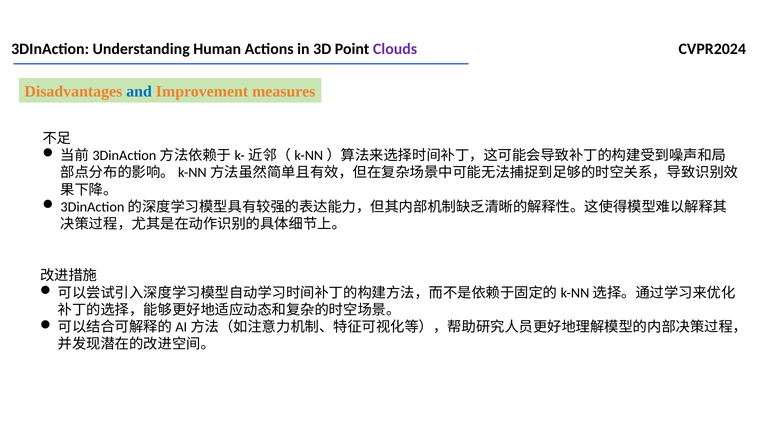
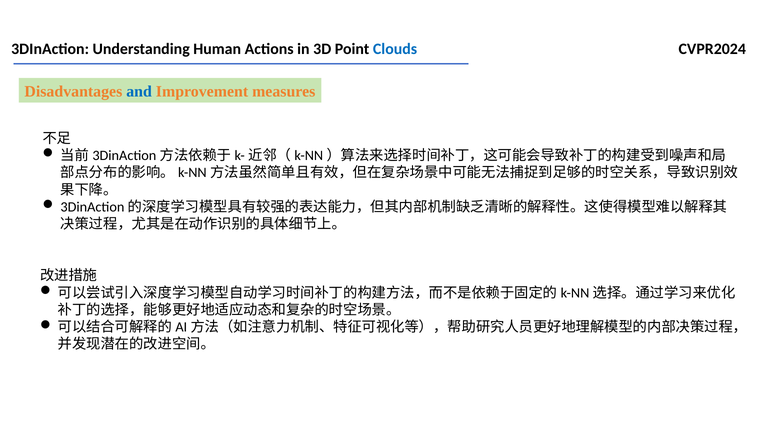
Clouds colour: purple -> blue (395, 49)
